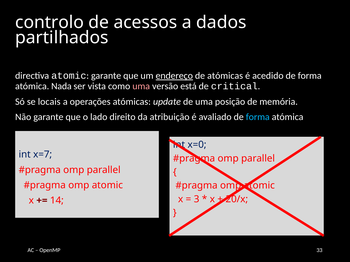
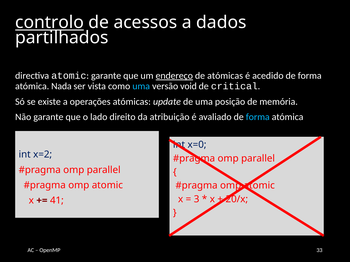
controlo underline: none -> present (50, 22)
uma colour: pink -> light blue (141, 86)
está: está -> void (188, 86)
locais: locais -> existe (49, 102)
x=7: x=7 -> x=2 (43, 155)
14: 14 -> 41 (57, 201)
